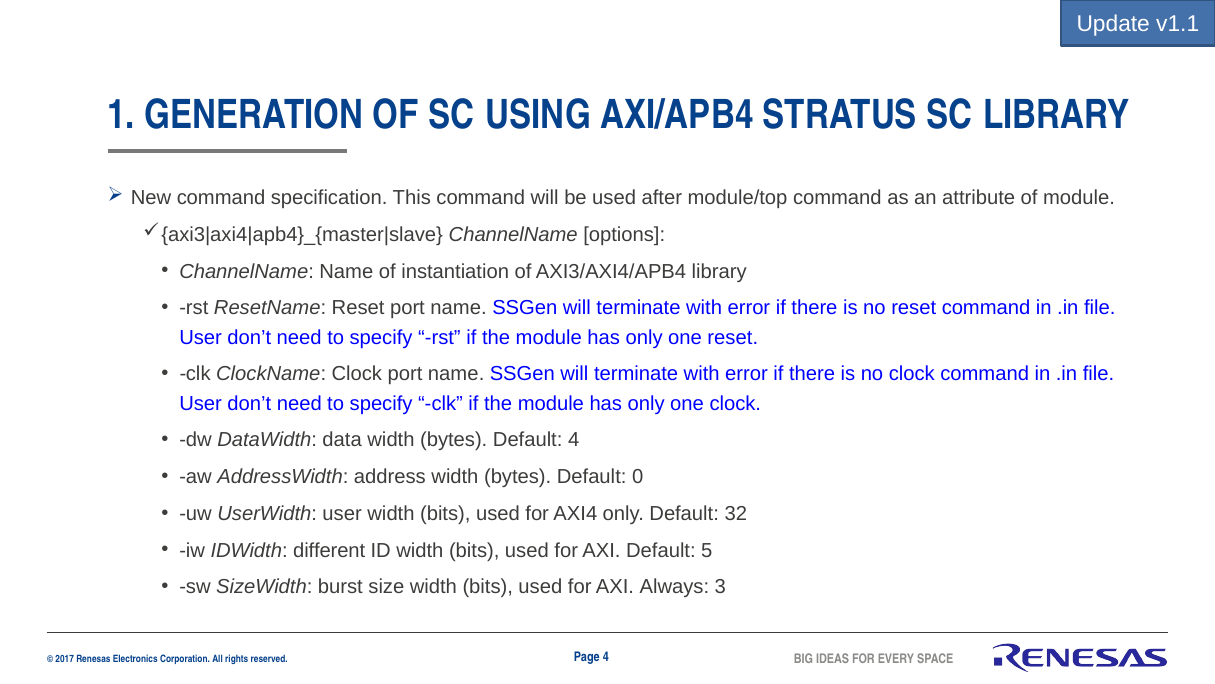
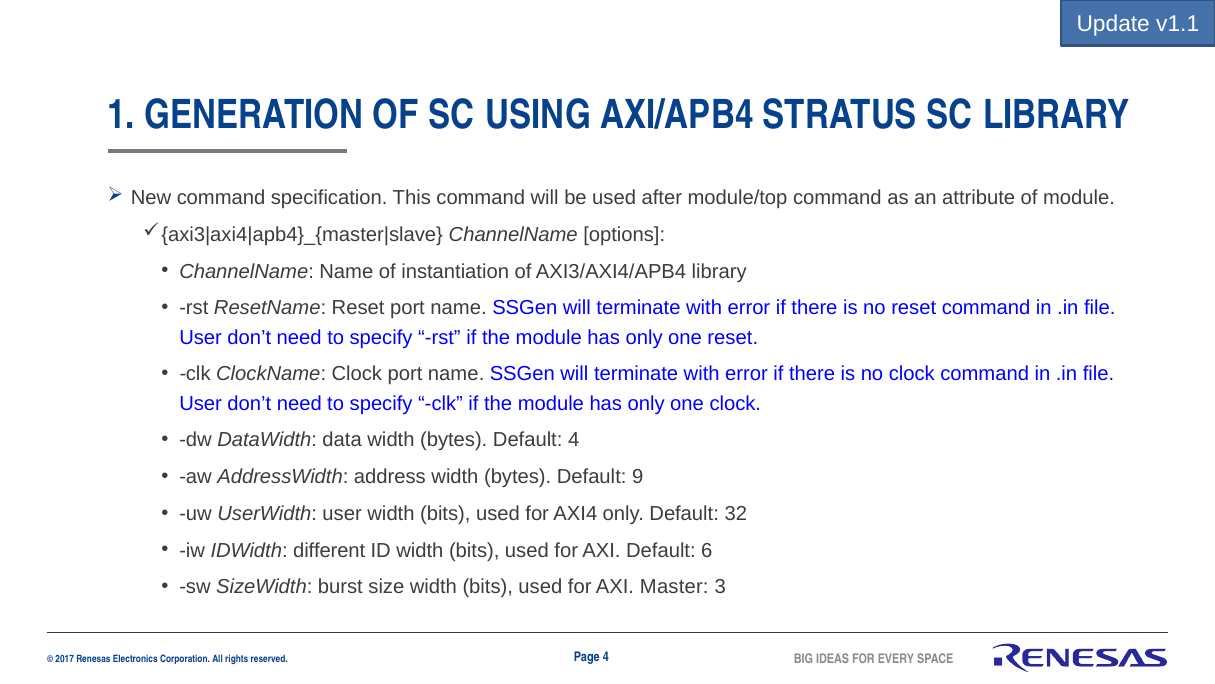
0: 0 -> 9 (638, 476)
5: 5 -> 6 (707, 550)
Always: Always -> Master (674, 587)
